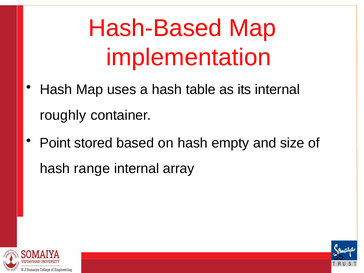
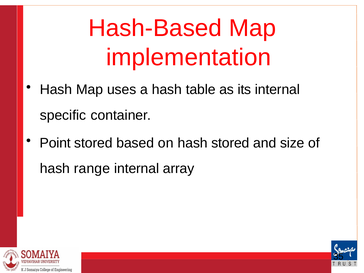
roughly: roughly -> specific (63, 115)
hash empty: empty -> stored (230, 143)
